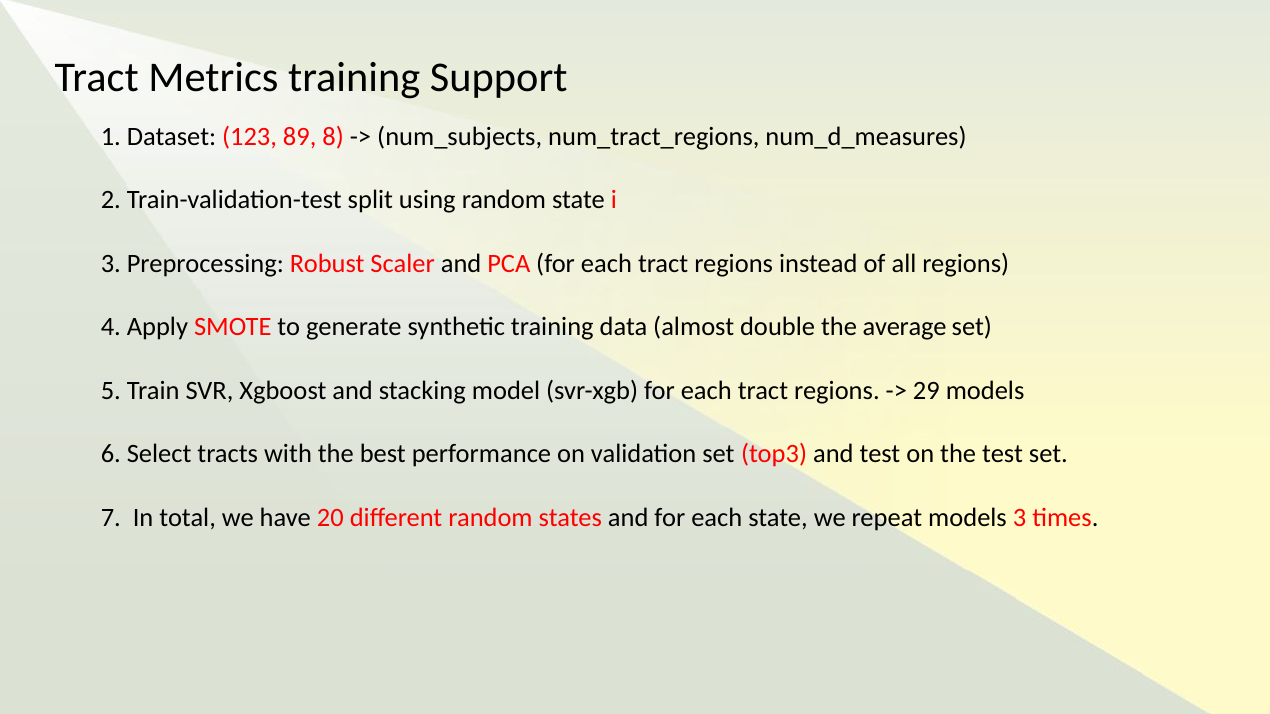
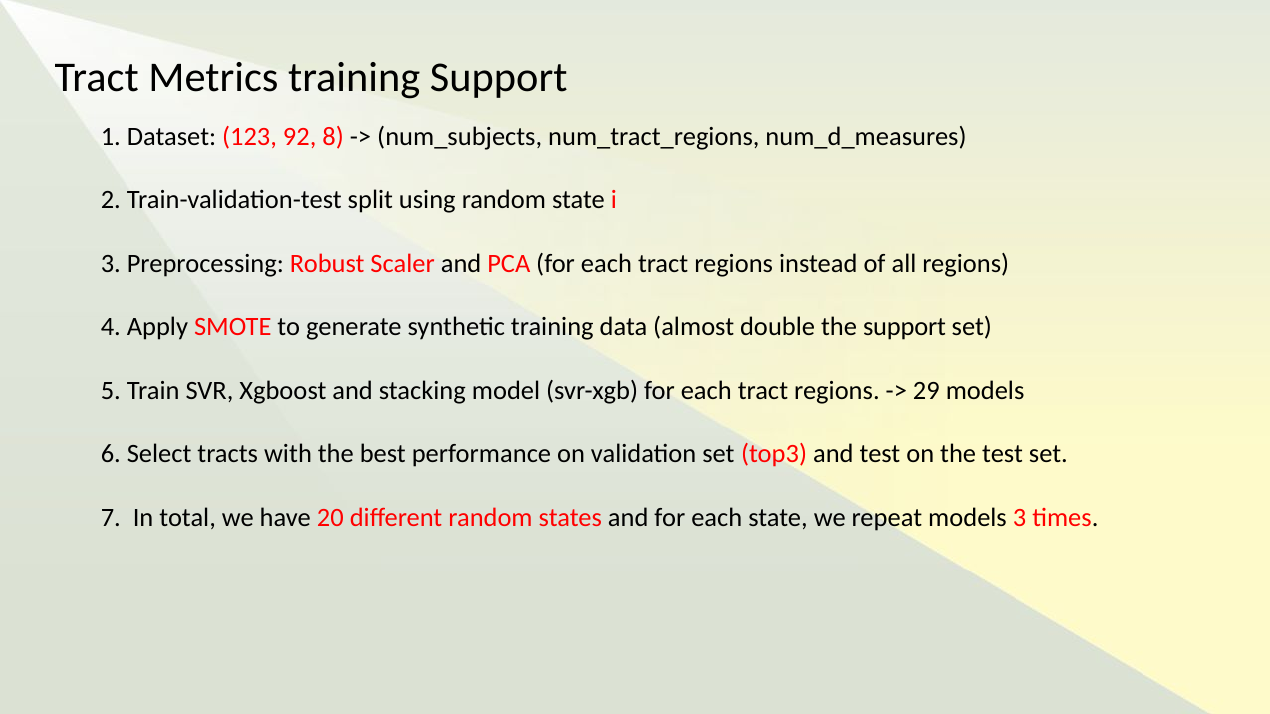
89: 89 -> 92 (300, 137)
the average: average -> support (905, 327)
